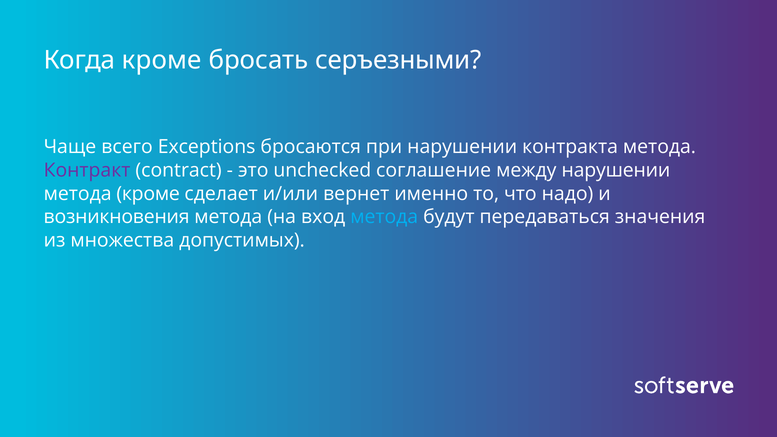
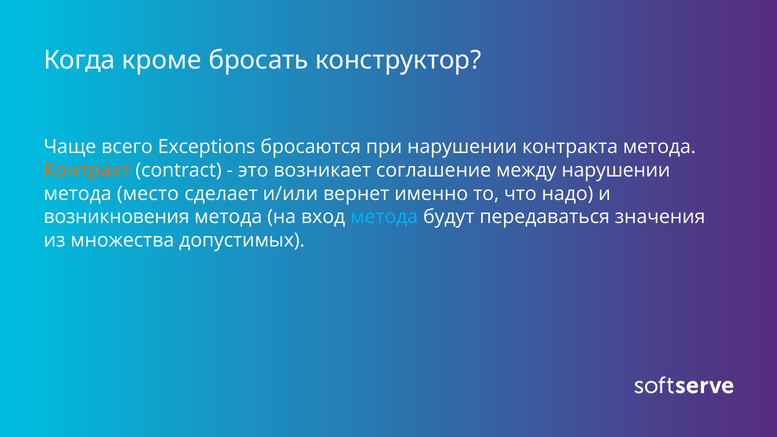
серъезными: серъезными -> конструктор (398, 60)
Контракт colour: purple -> orange (87, 170)
unchecked: unchecked -> возникает (322, 170)
метода кроме: кроме -> место (148, 194)
